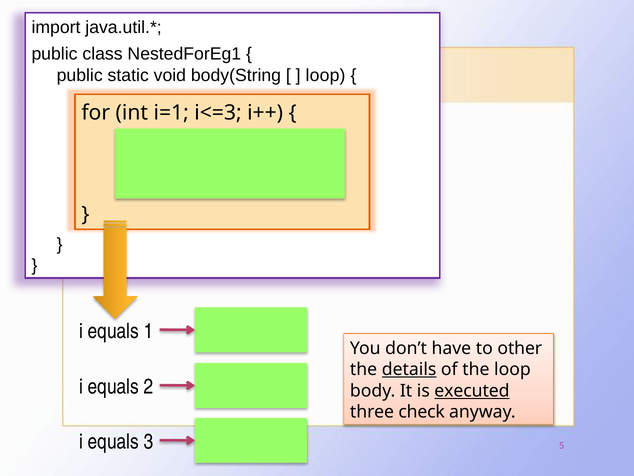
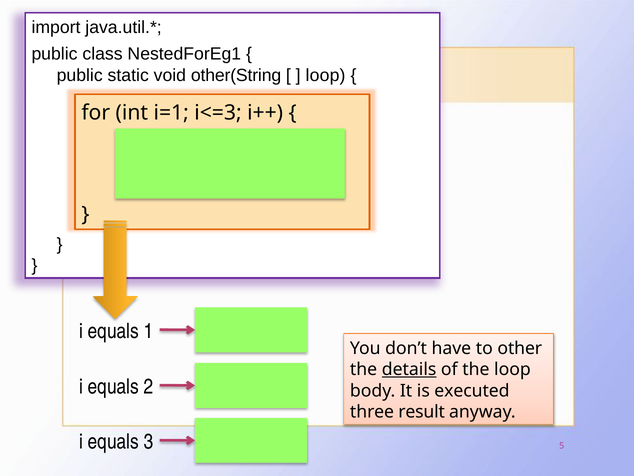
body(String: body(String -> other(String (236, 75)
executed underline: present -> none (472, 390)
check: check -> result (422, 412)
